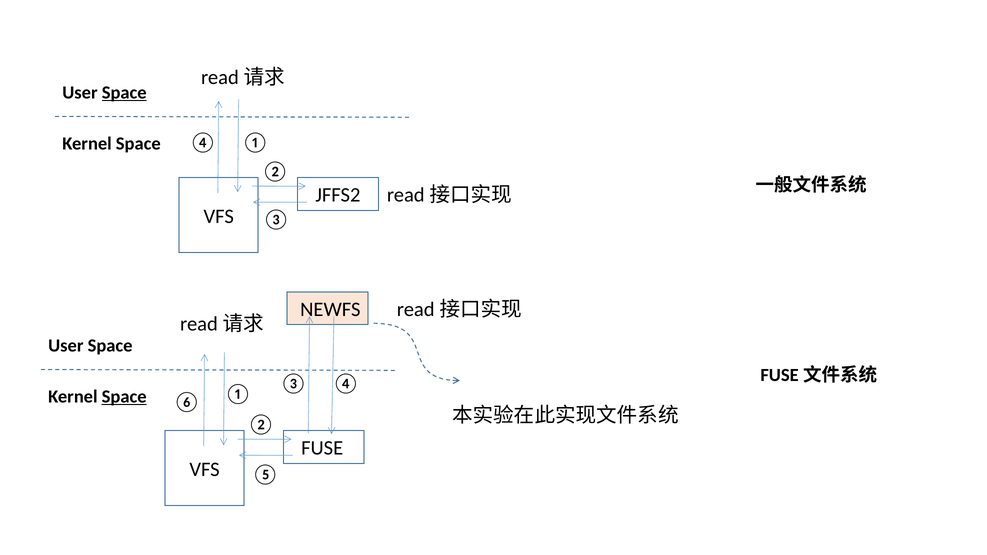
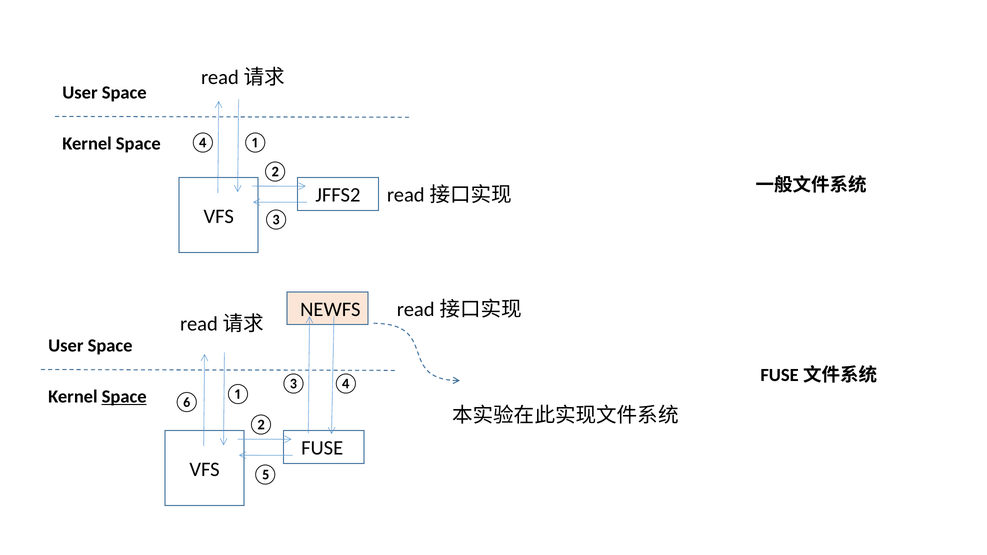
Space underline: present -> none (124, 92)
